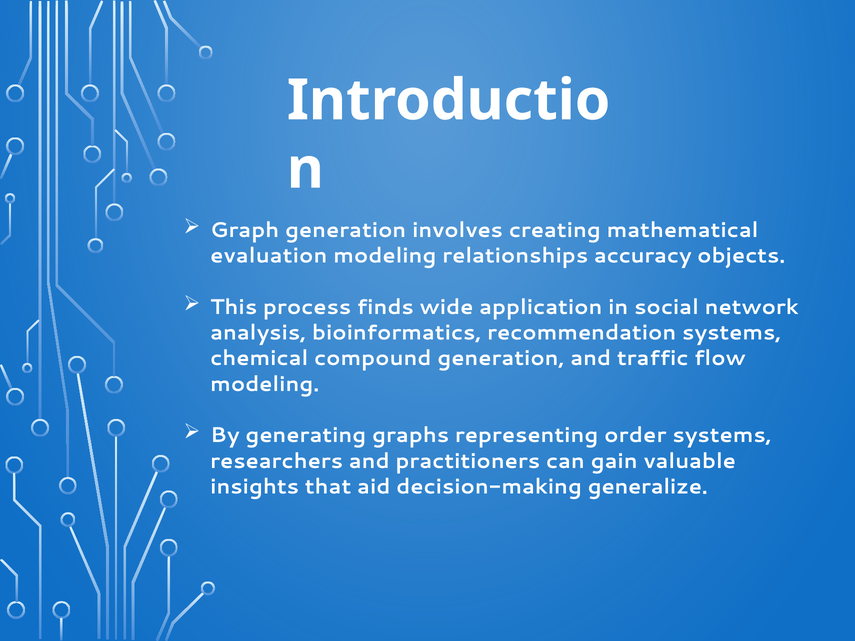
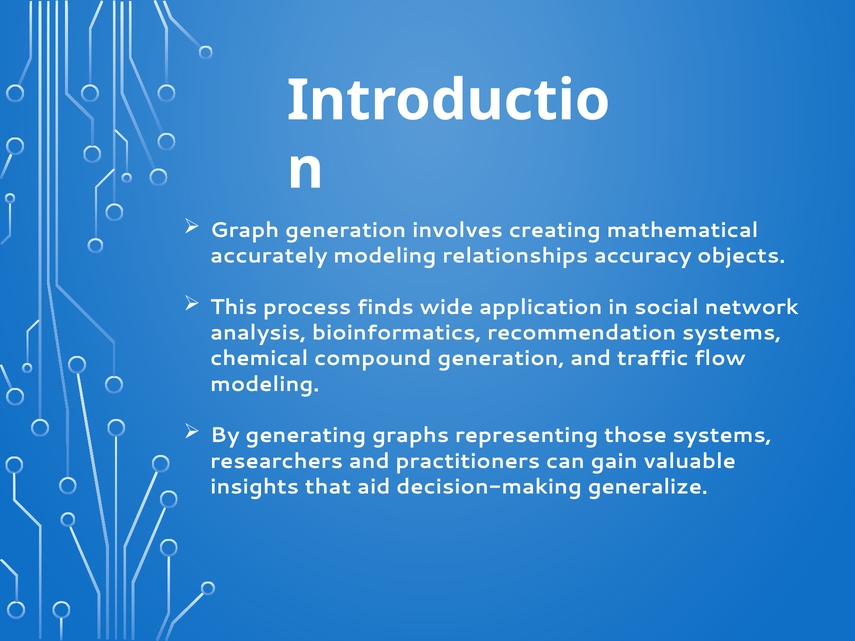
evaluation: evaluation -> accurately (269, 256)
order: order -> those (635, 436)
